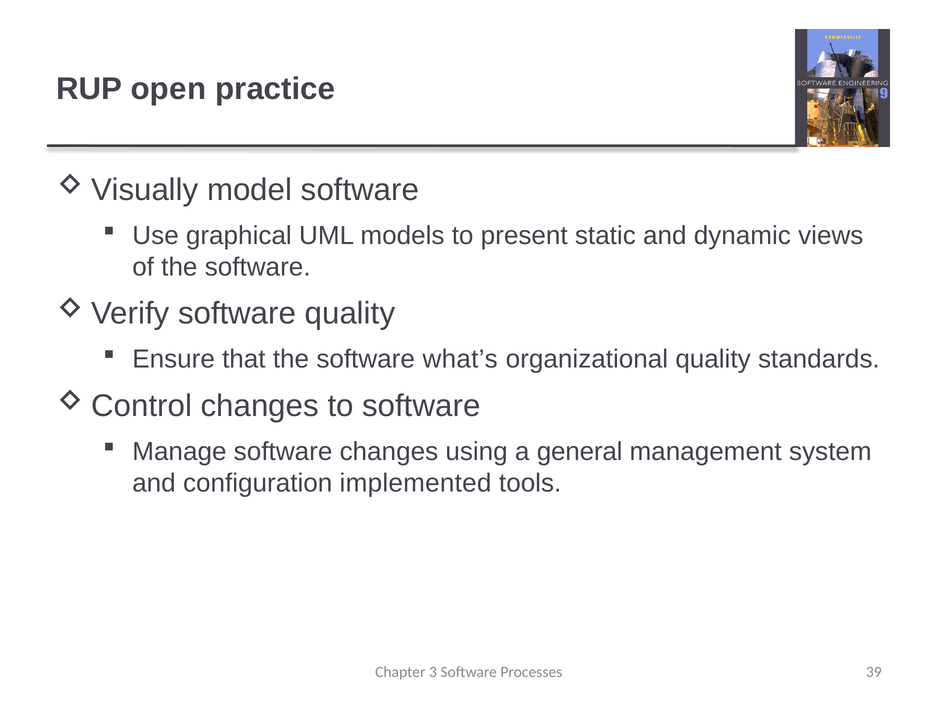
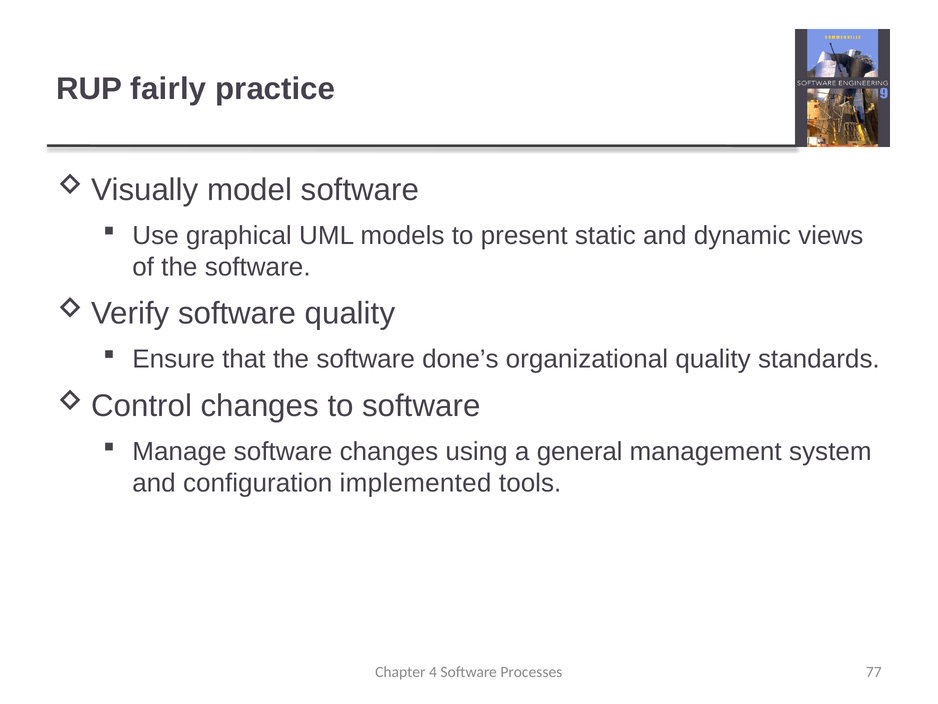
open: open -> fairly (168, 89)
what’s: what’s -> done’s (460, 359)
3: 3 -> 4 (433, 672)
39: 39 -> 77 (874, 672)
